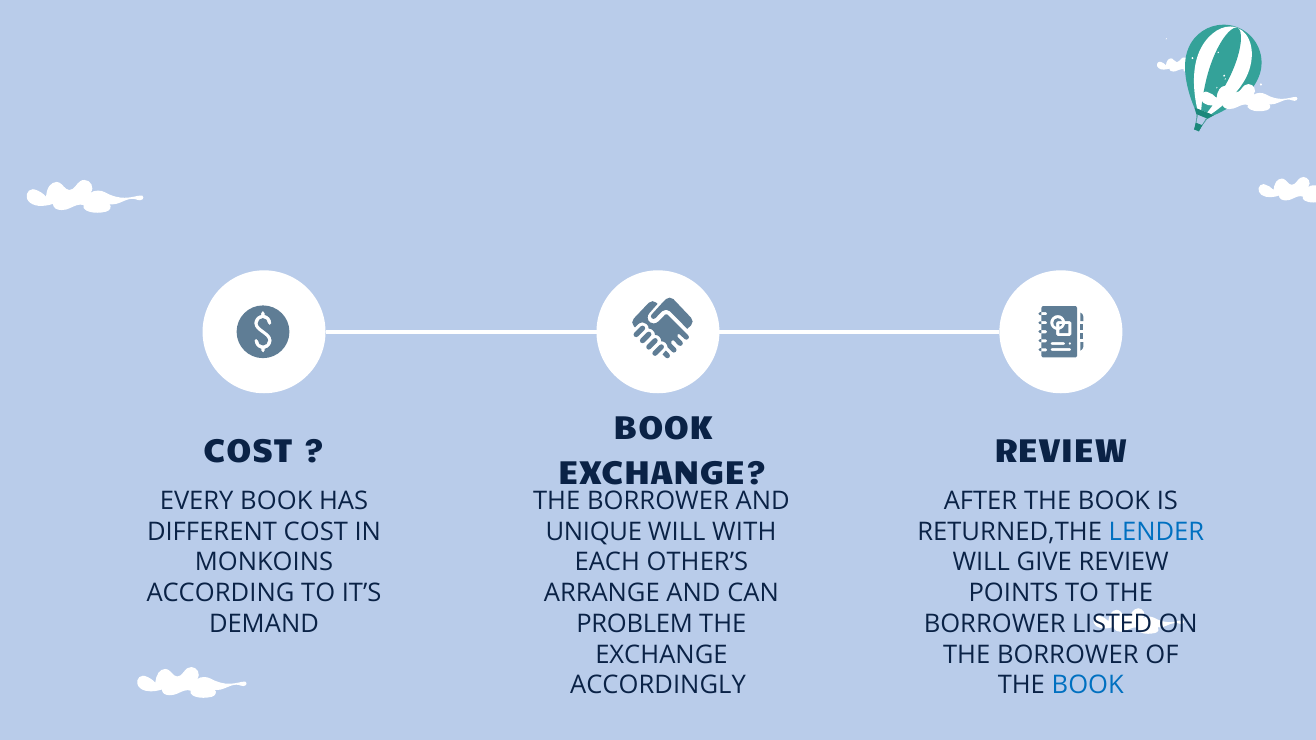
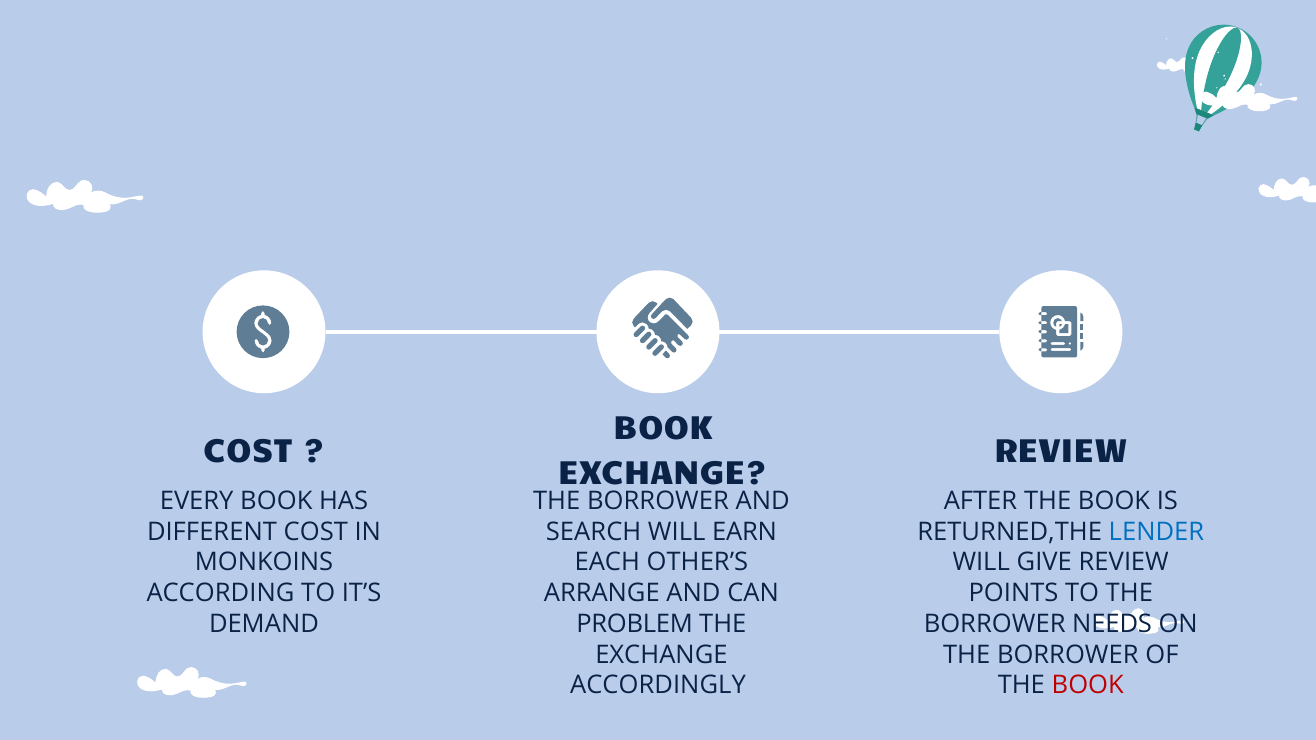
UNIQUE: UNIQUE -> SEARCH (594, 532)
WITH: WITH -> EARN (745, 532)
LISTED: LISTED -> NEEDS (1112, 624)
BOOK colour: blue -> red (1088, 686)
